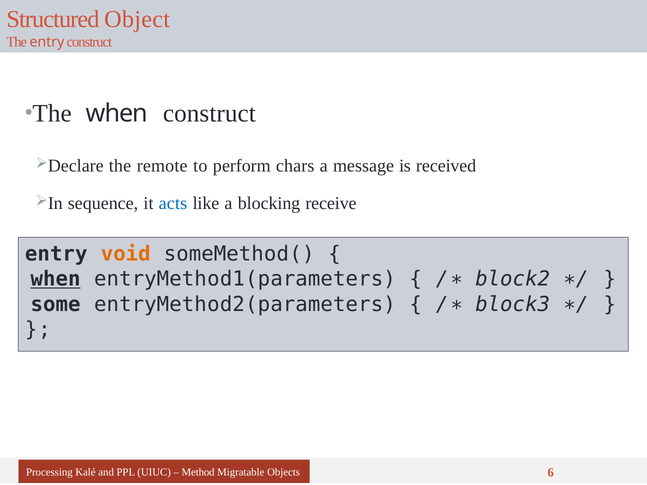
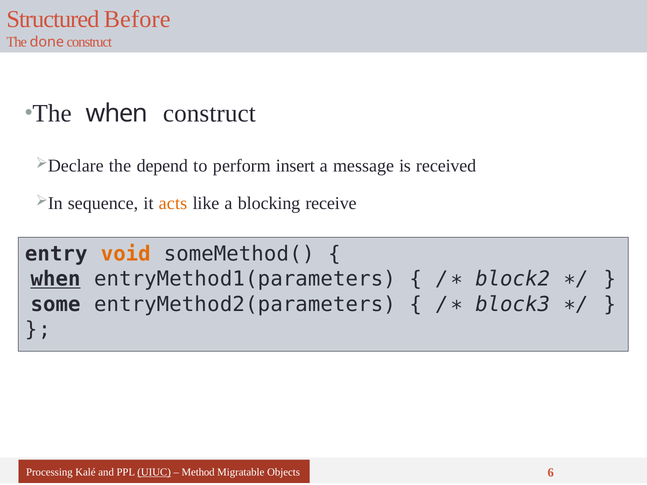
Object: Object -> Before (137, 19)
The entry: entry -> done (47, 42)
remote: remote -> depend (162, 166)
chars: chars -> insert (295, 166)
acts colour: blue -> orange (173, 203)
UIUC underline: none -> present (154, 472)
